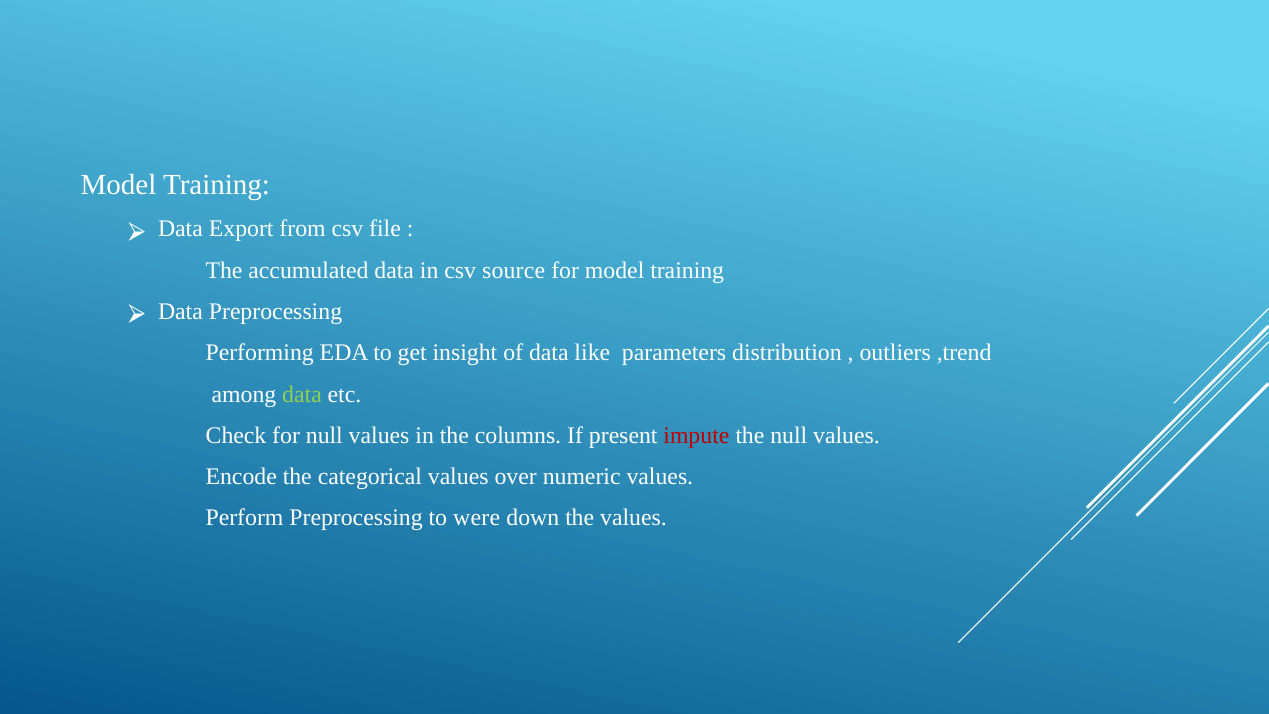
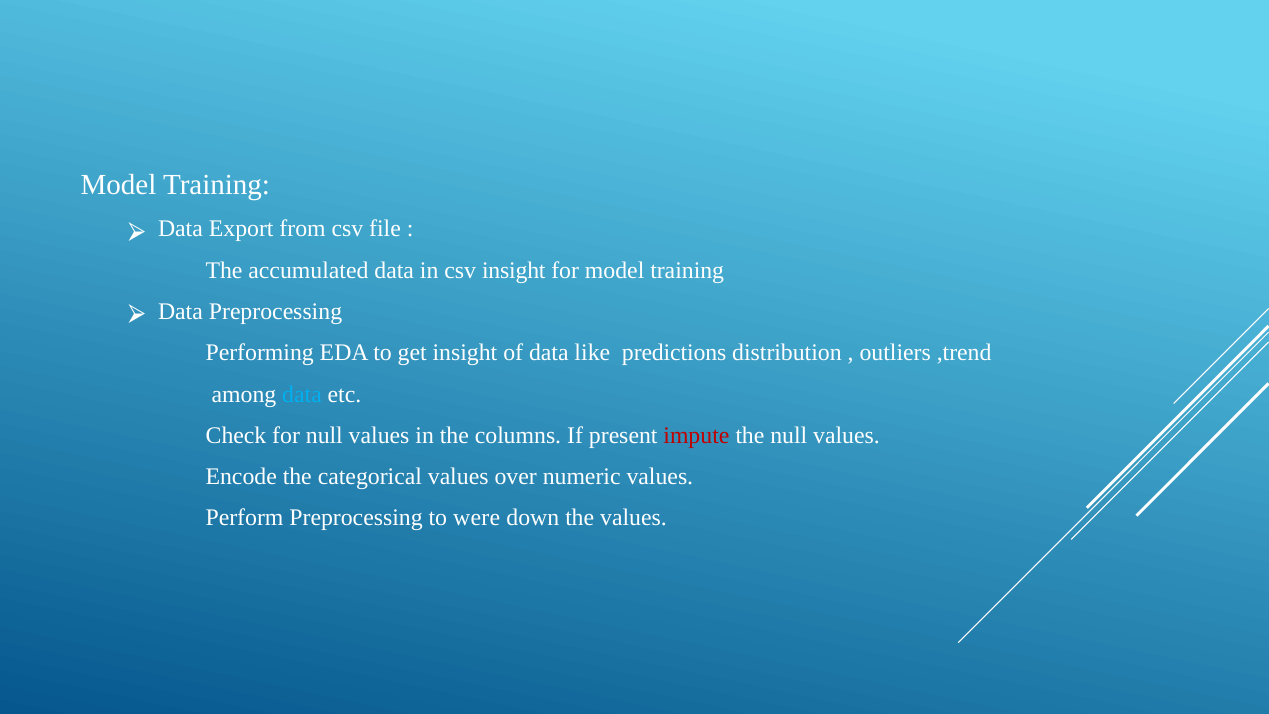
csv source: source -> insight (514, 270)
parameters: parameters -> predictions (674, 353)
data colour: light green -> light blue (302, 394)
